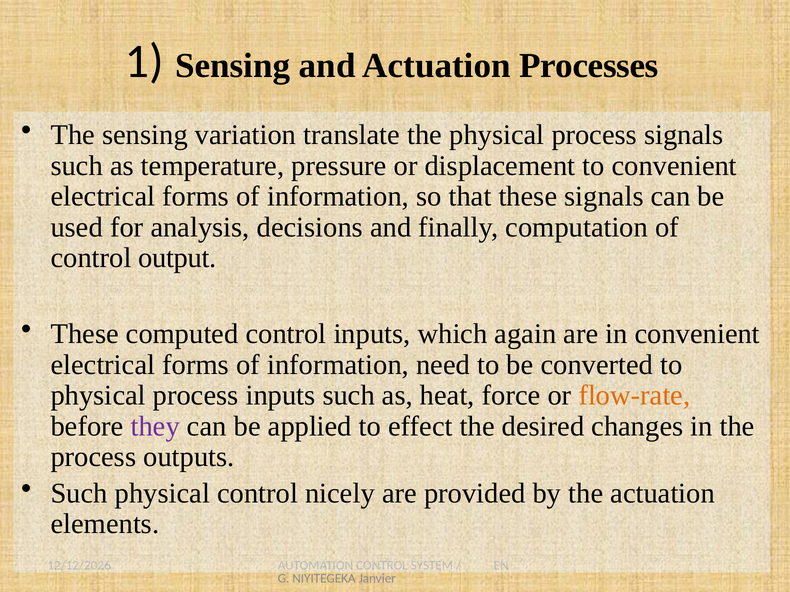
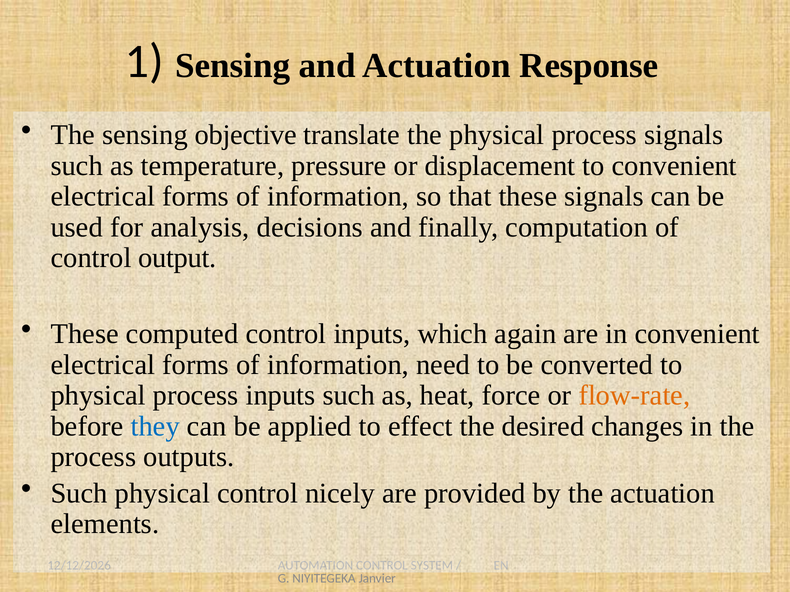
Processes: Processes -> Response (589, 66)
variation: variation -> objective (246, 135)
they colour: purple -> blue (155, 427)
